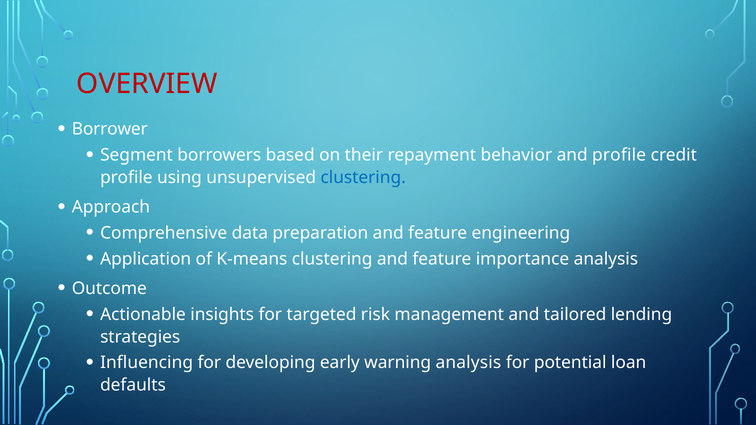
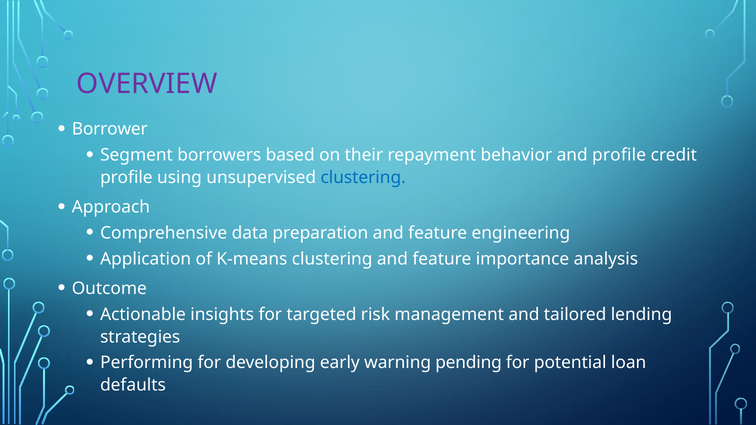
OVERVIEW colour: red -> purple (147, 84)
Influencing: Influencing -> Performing (147, 363)
warning analysis: analysis -> pending (469, 363)
